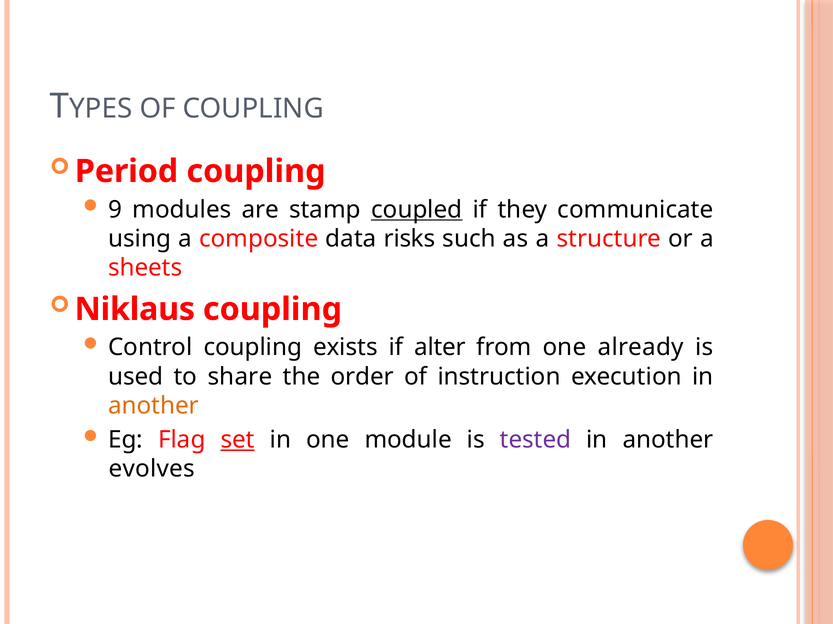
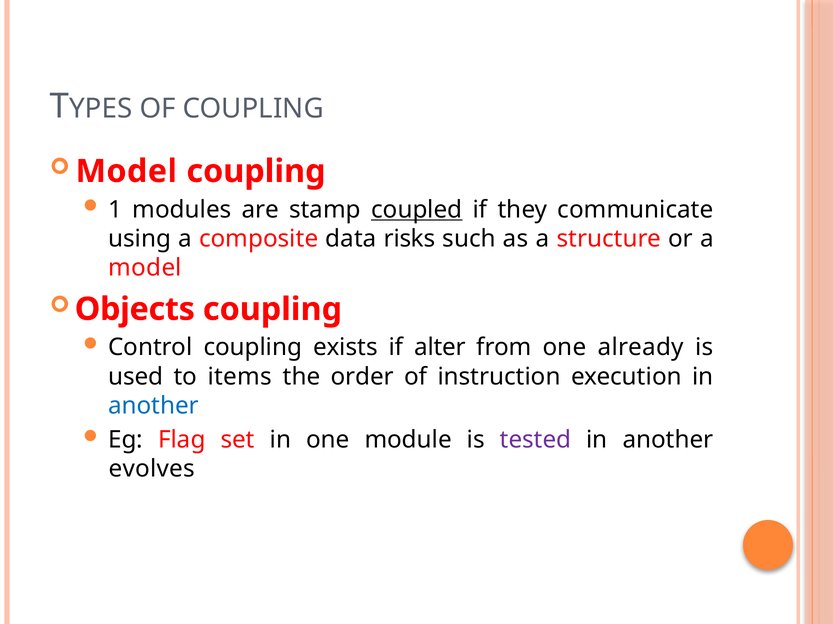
Period: Period -> Model (126, 172)
9: 9 -> 1 (115, 210)
sheets: sheets -> model (145, 268)
Niklaus: Niklaus -> Objects (135, 310)
share: share -> items (240, 377)
another colour: orange -> blue (154, 406)
set underline: present -> none (238, 440)
